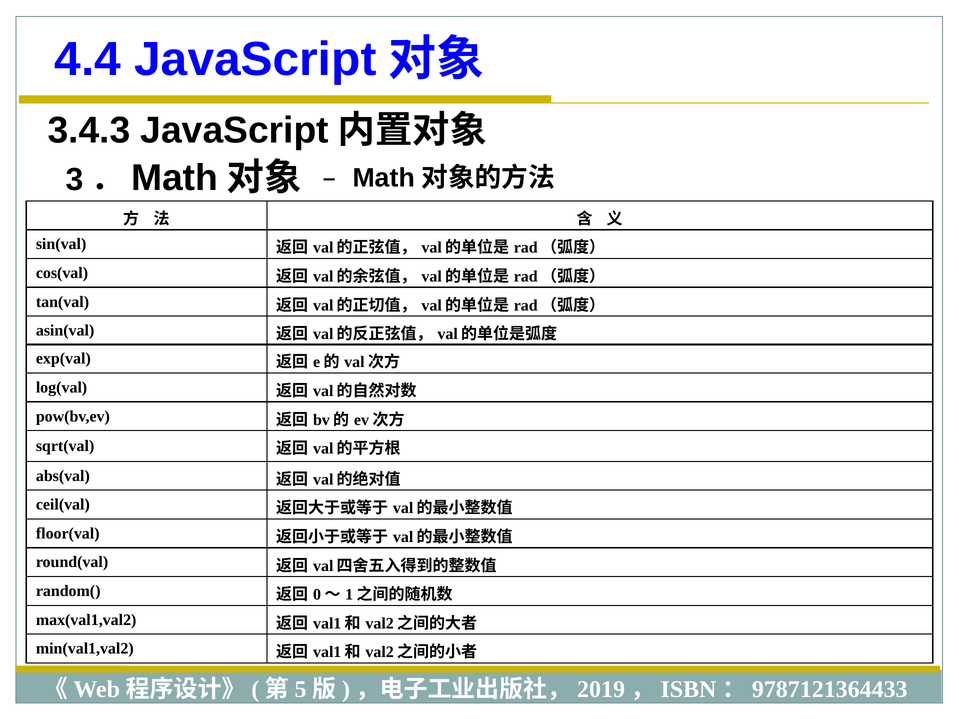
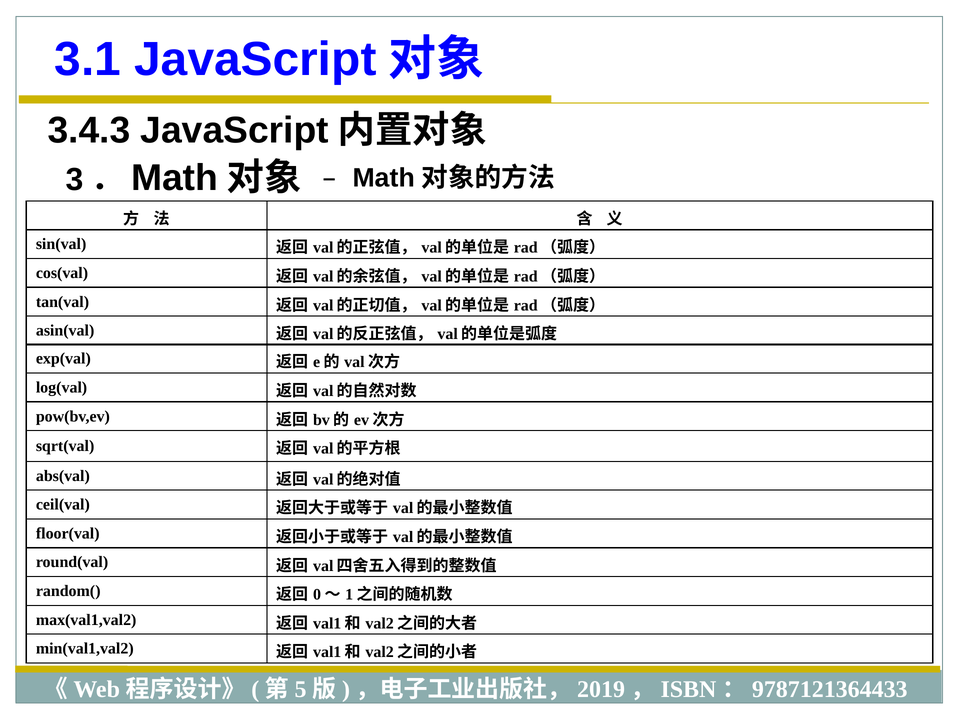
4.4: 4.4 -> 3.1 (88, 59)
